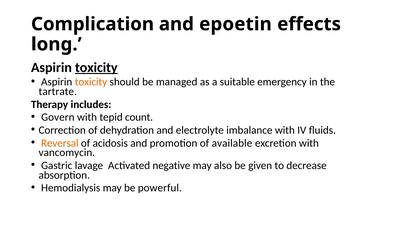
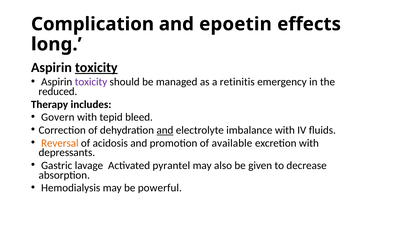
toxicity colour: orange -> purple (91, 82)
suitable: suitable -> retinitis (237, 82)
tartrate: tartrate -> reduced (58, 91)
count: count -> bleed (139, 117)
and underline: none -> present (165, 130)
vancomycin: vancomycin -> depressants (67, 153)
negative: negative -> pyrantel (171, 165)
